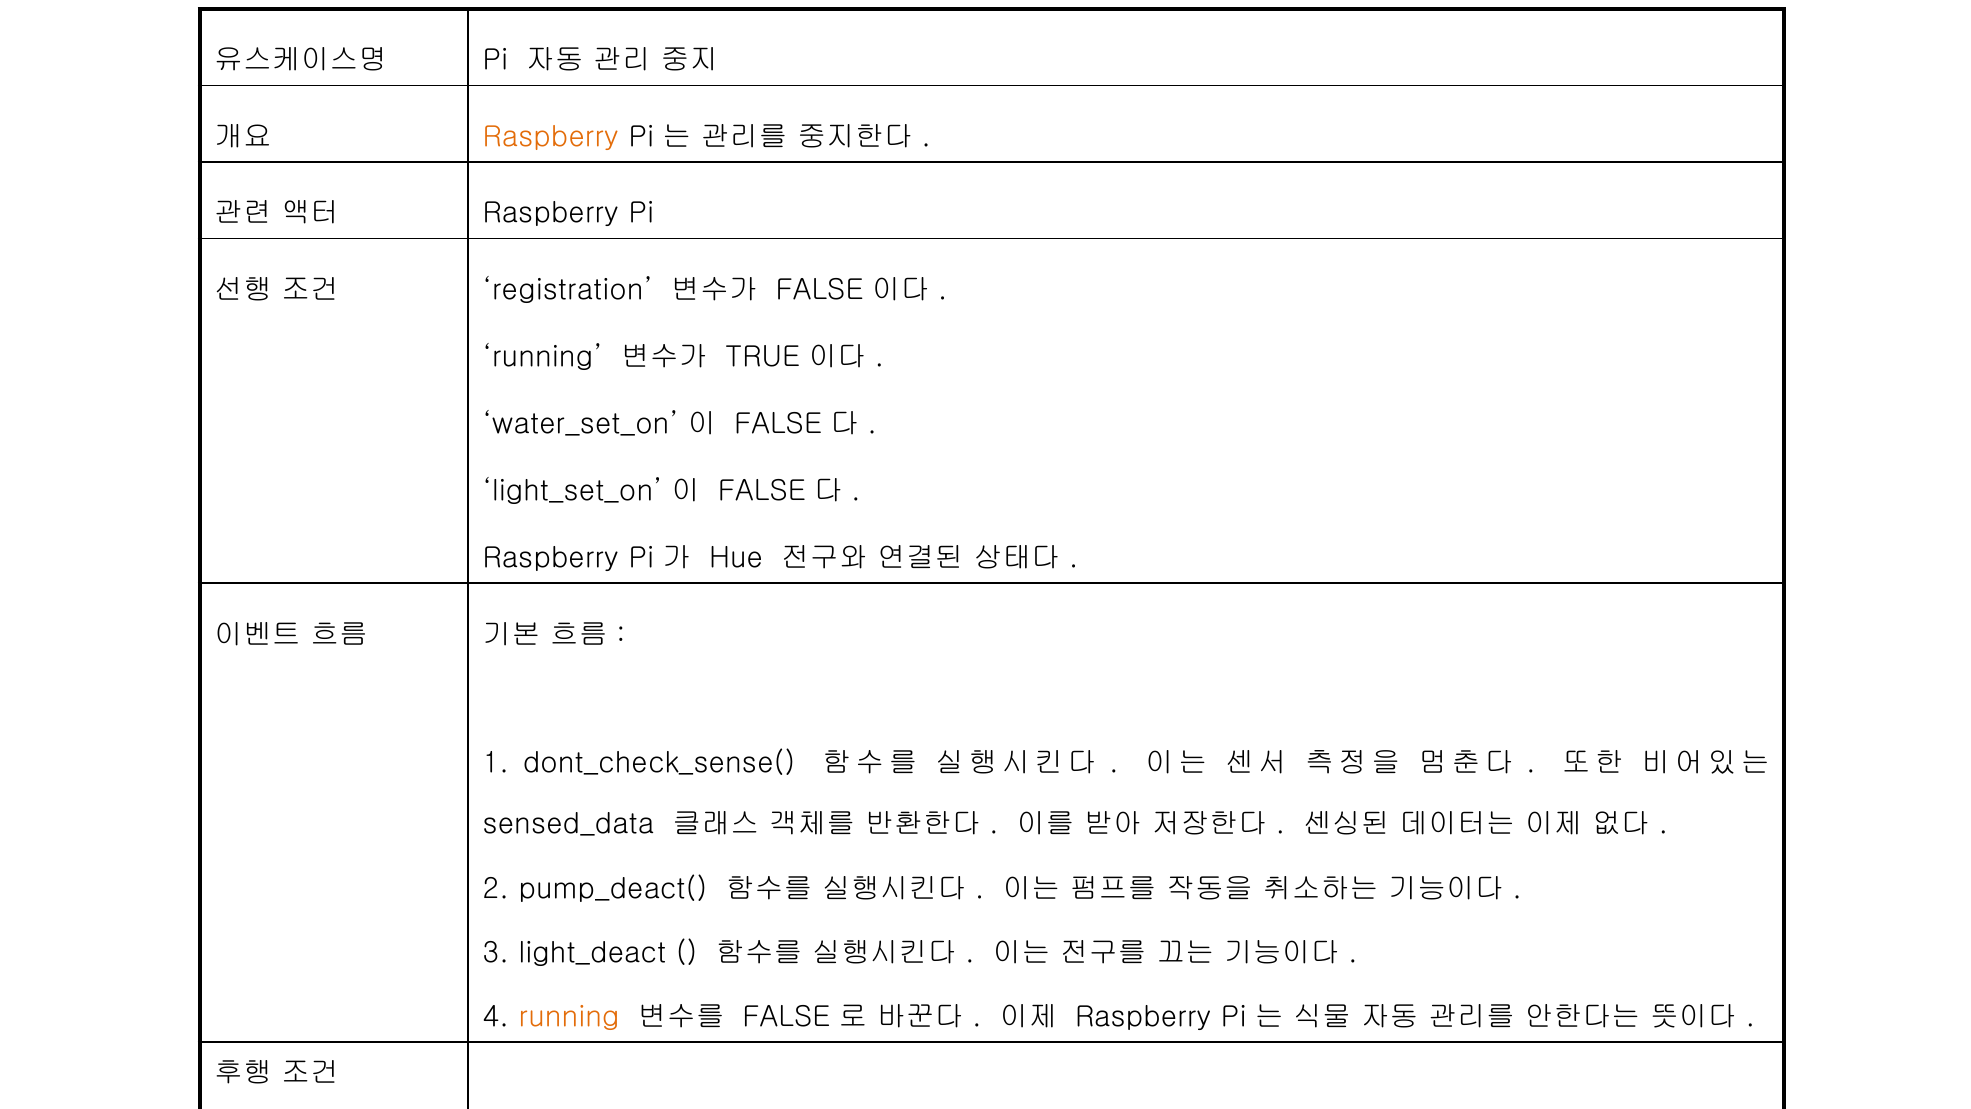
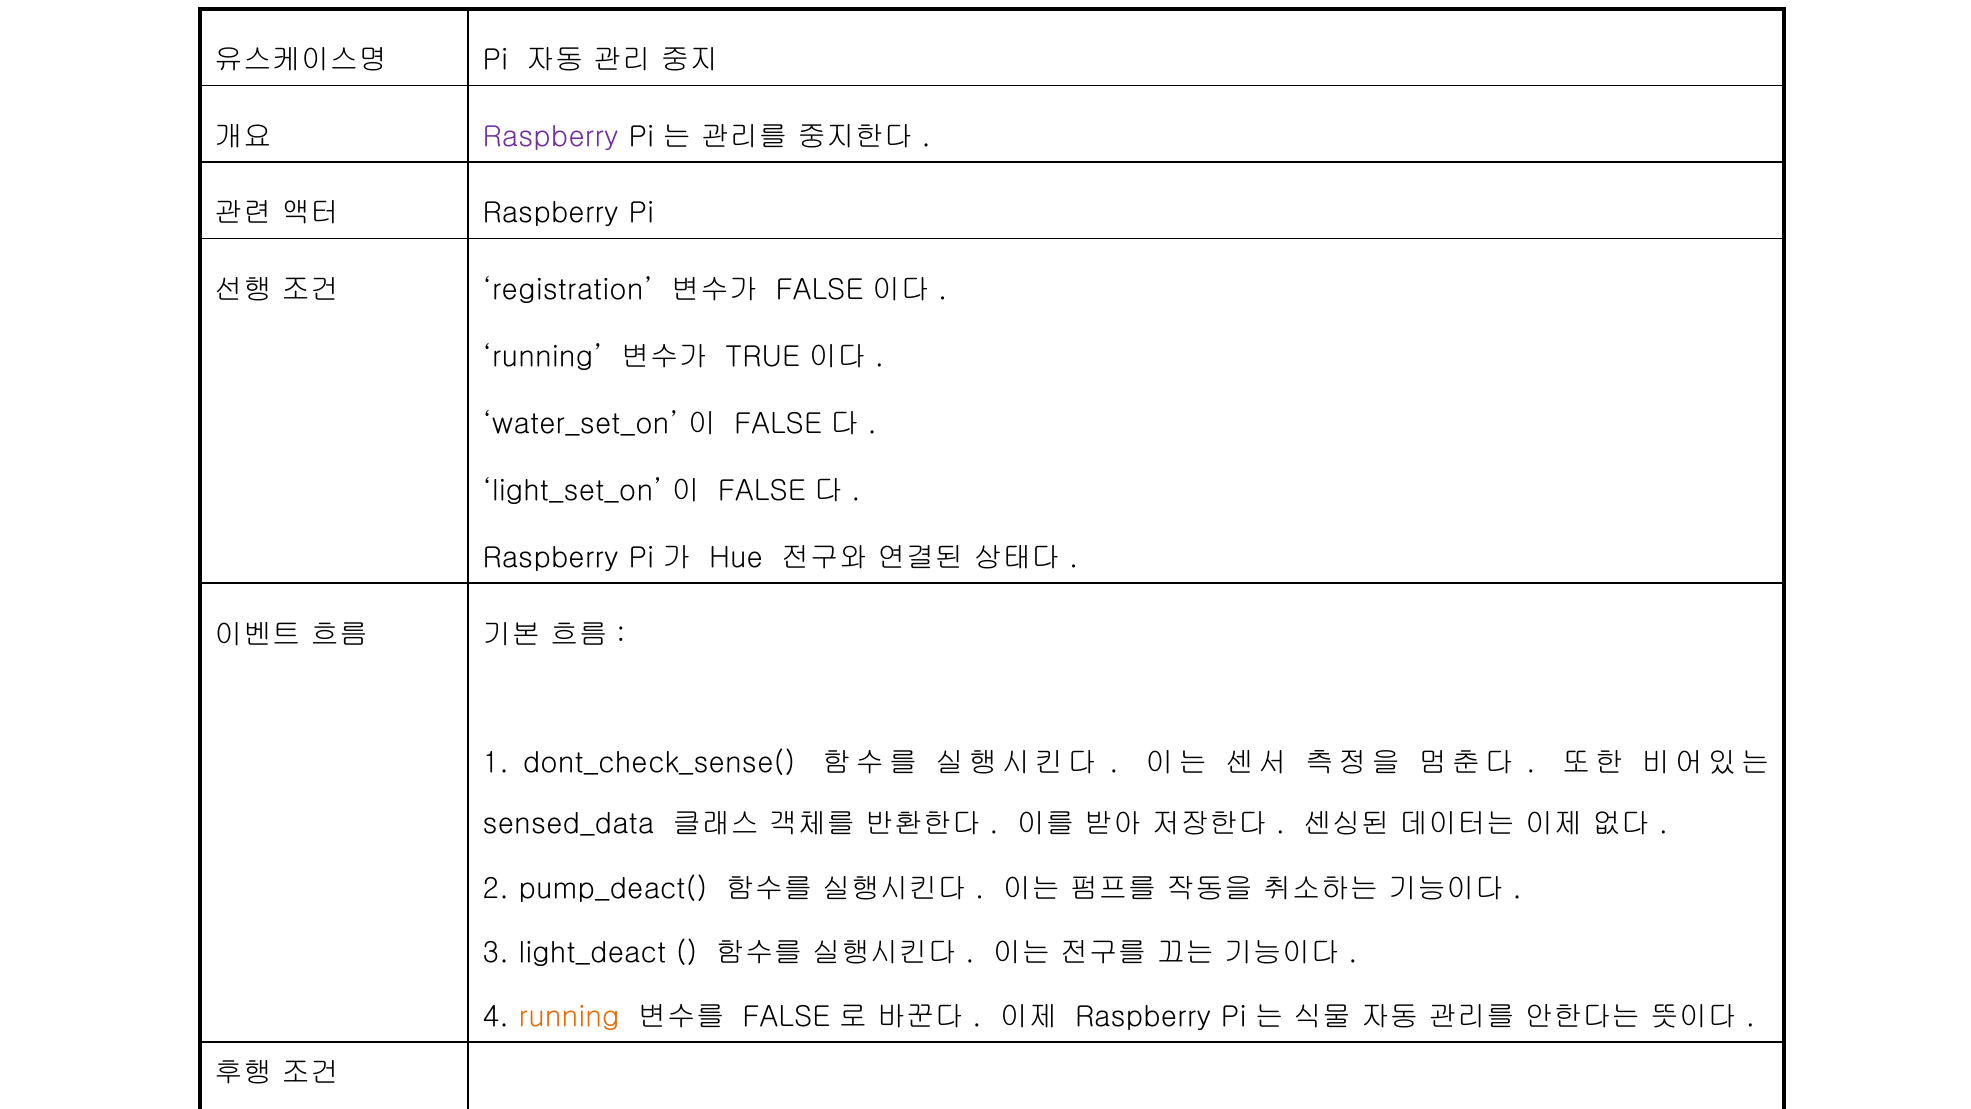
Raspberry colour: orange -> purple (551, 137)
